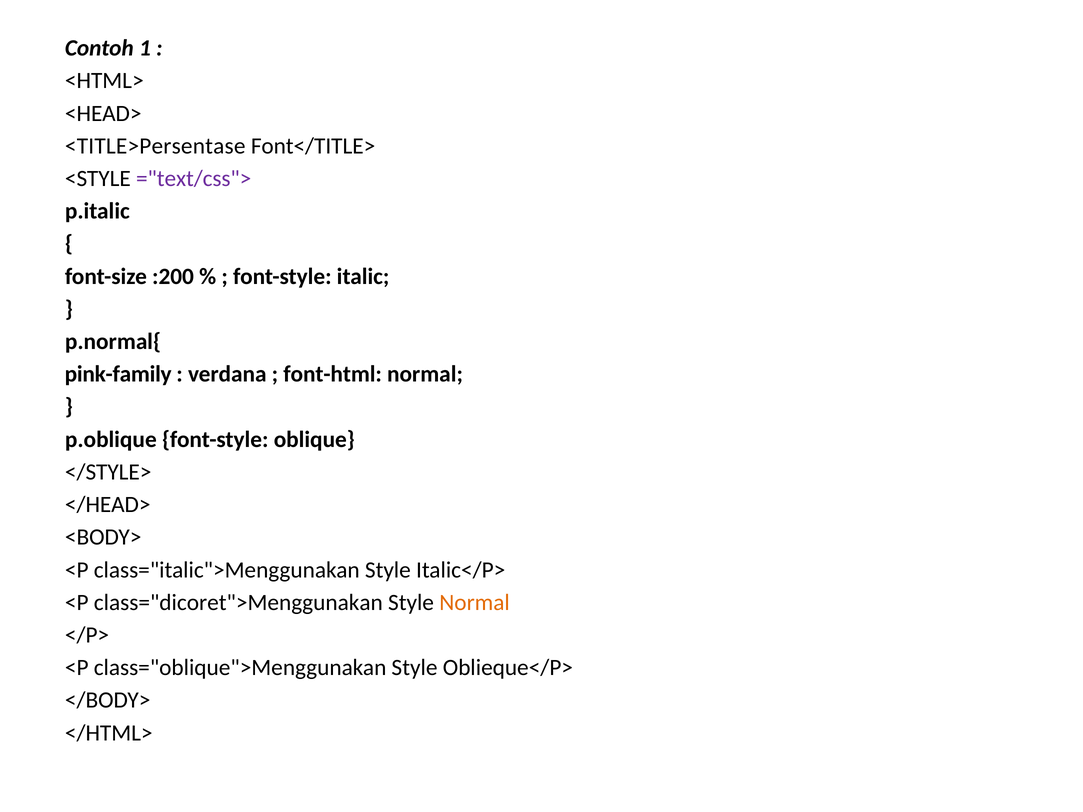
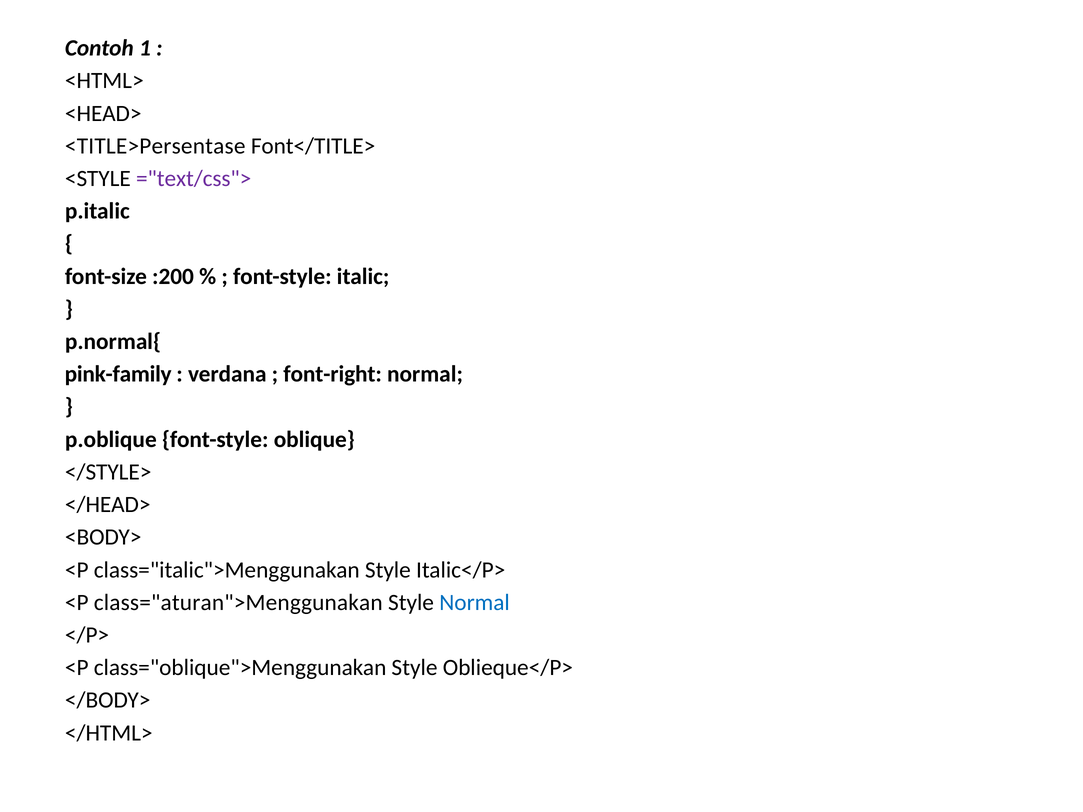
font-html: font-html -> font-right (333, 374)
class="dicoret">Menggunakan: class="dicoret">Menggunakan -> class="aturan">Menggunakan (238, 603)
Normal colour: orange -> blue (475, 603)
